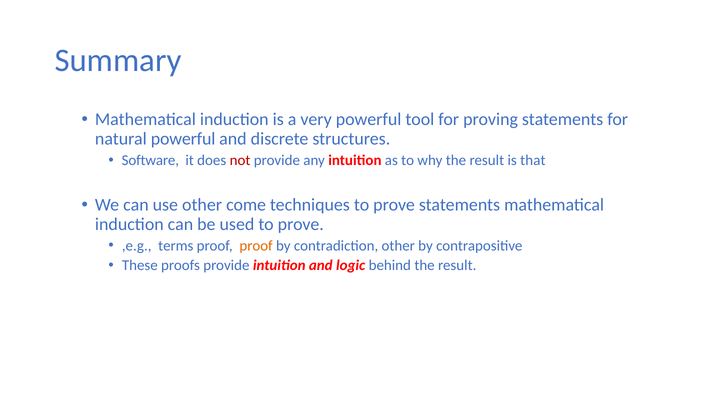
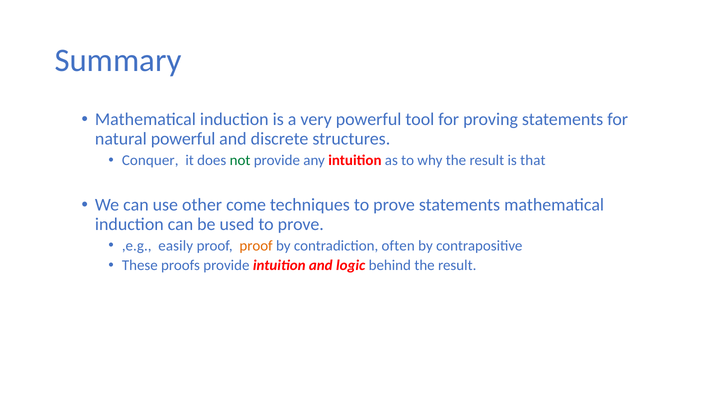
Software: Software -> Conquer (150, 160)
not colour: red -> green (240, 160)
terms: terms -> easily (176, 246)
contradiction other: other -> often (398, 246)
